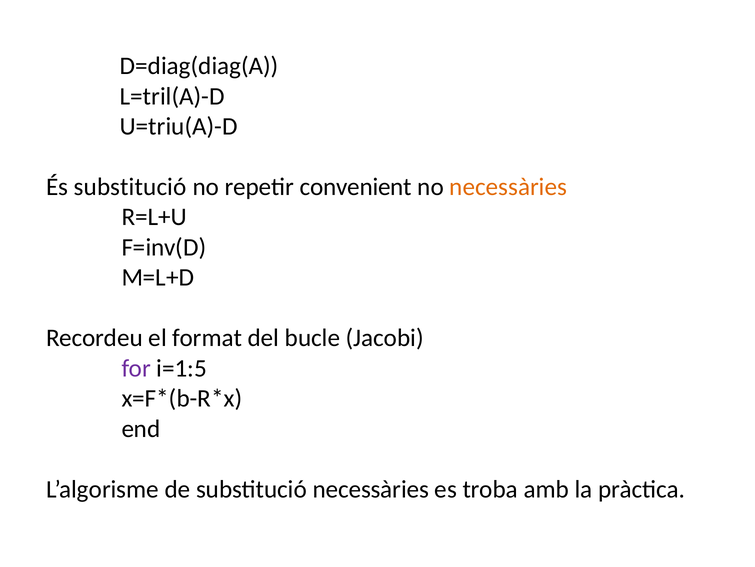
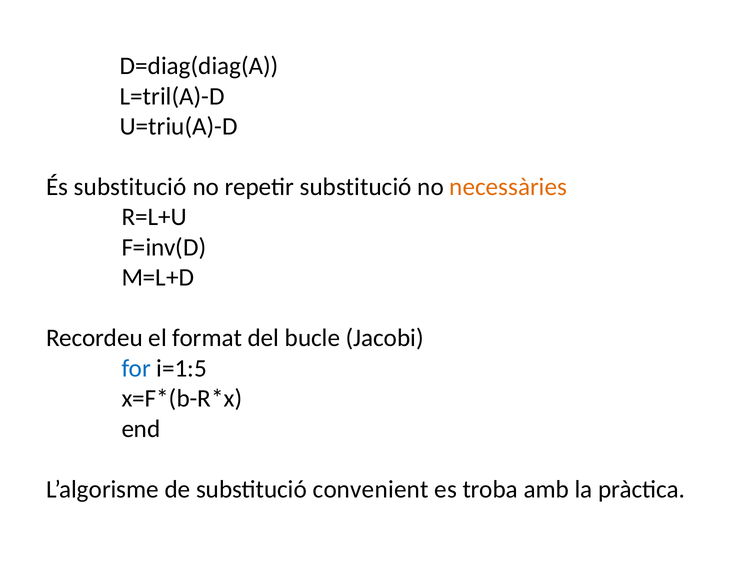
repetir convenient: convenient -> substitució (356, 187)
for colour: purple -> blue (136, 368)
substitució necessàries: necessàries -> convenient (371, 489)
